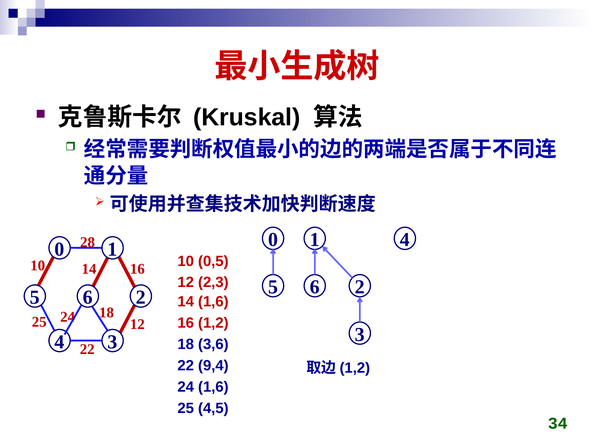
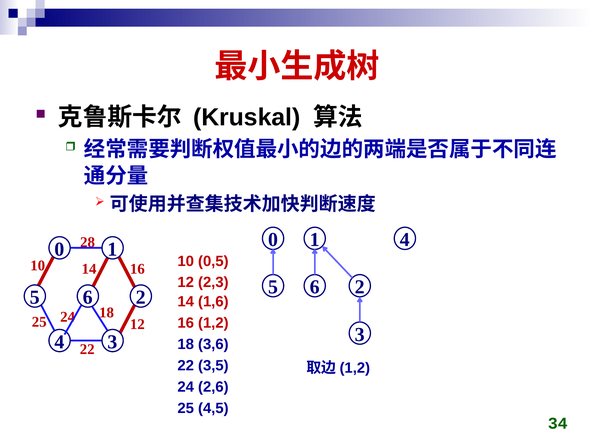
9,4: 9,4 -> 3,5 (213, 366)
24 1,6: 1,6 -> 2,6 (213, 387)
